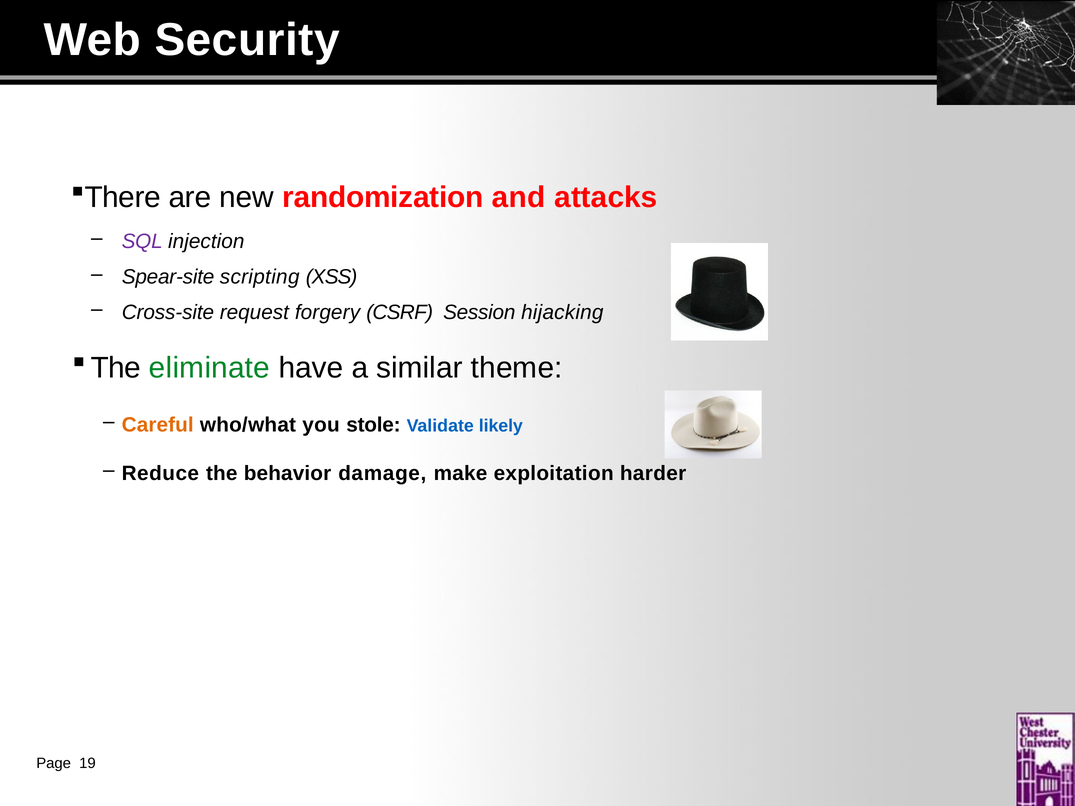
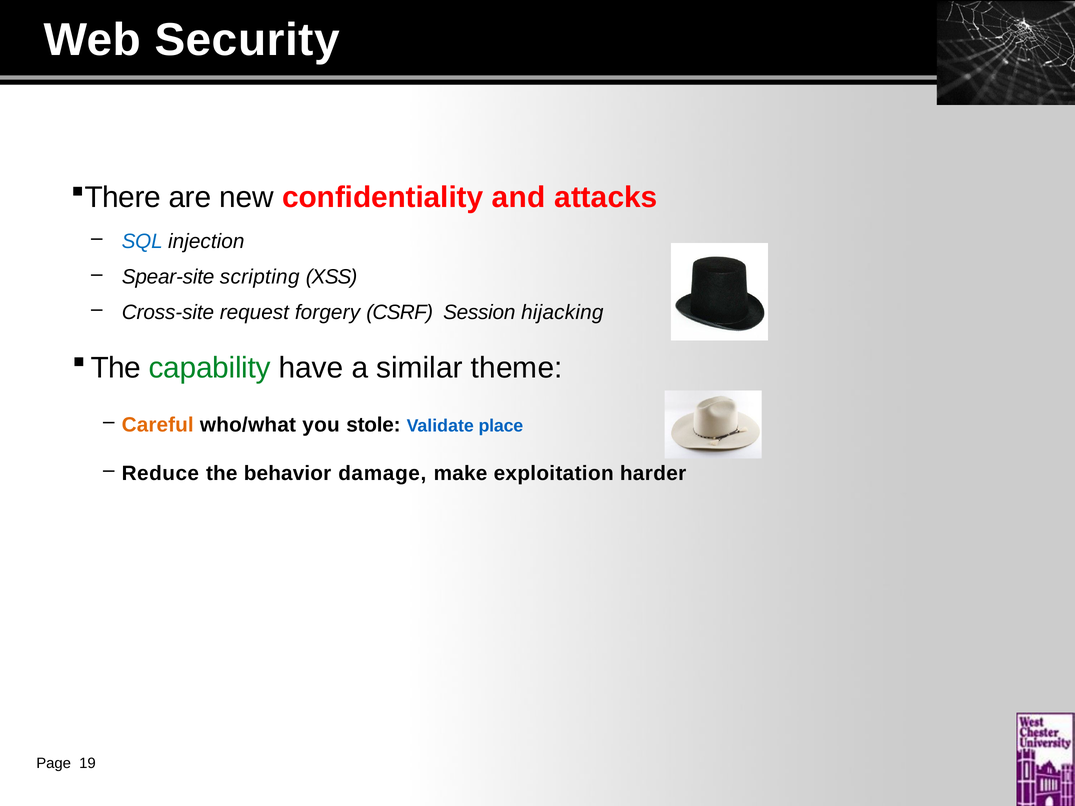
randomization: randomization -> confidentiality (383, 197)
SQL colour: purple -> blue (142, 242)
eliminate: eliminate -> capability (210, 368)
likely: likely -> place (501, 426)
